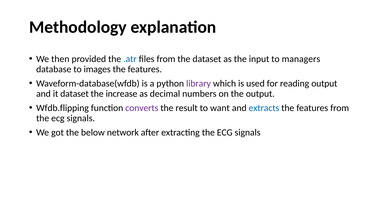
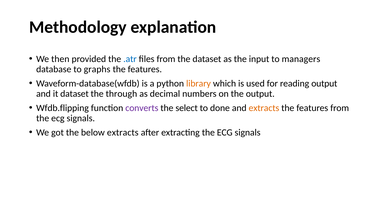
images: images -> graphs (97, 69)
library colour: purple -> orange (198, 84)
increase: increase -> through (121, 94)
result: result -> select (187, 108)
want: want -> done (220, 108)
extracts colour: blue -> orange (264, 108)
below network: network -> extracts (123, 133)
